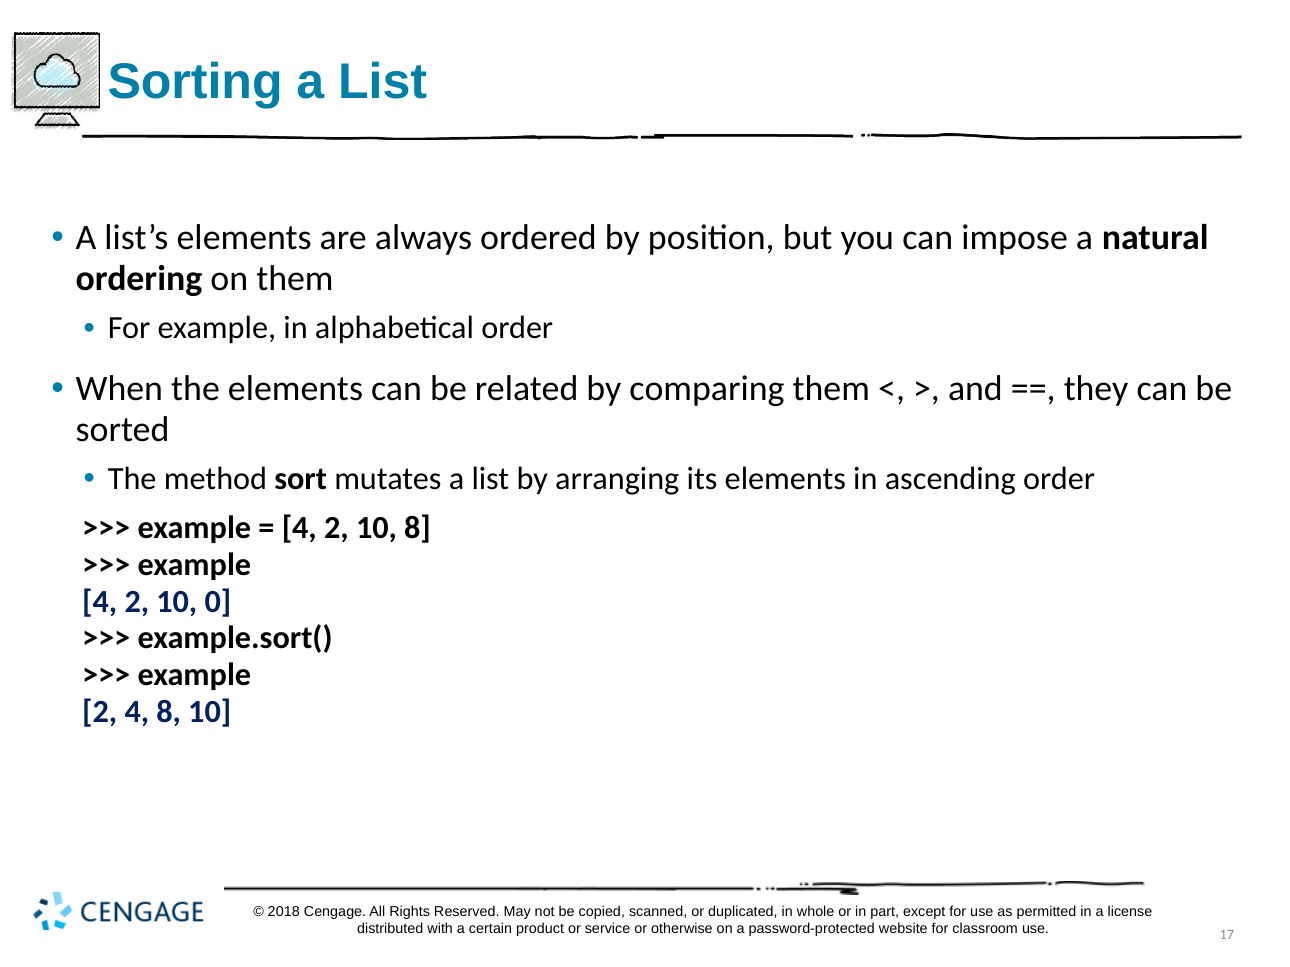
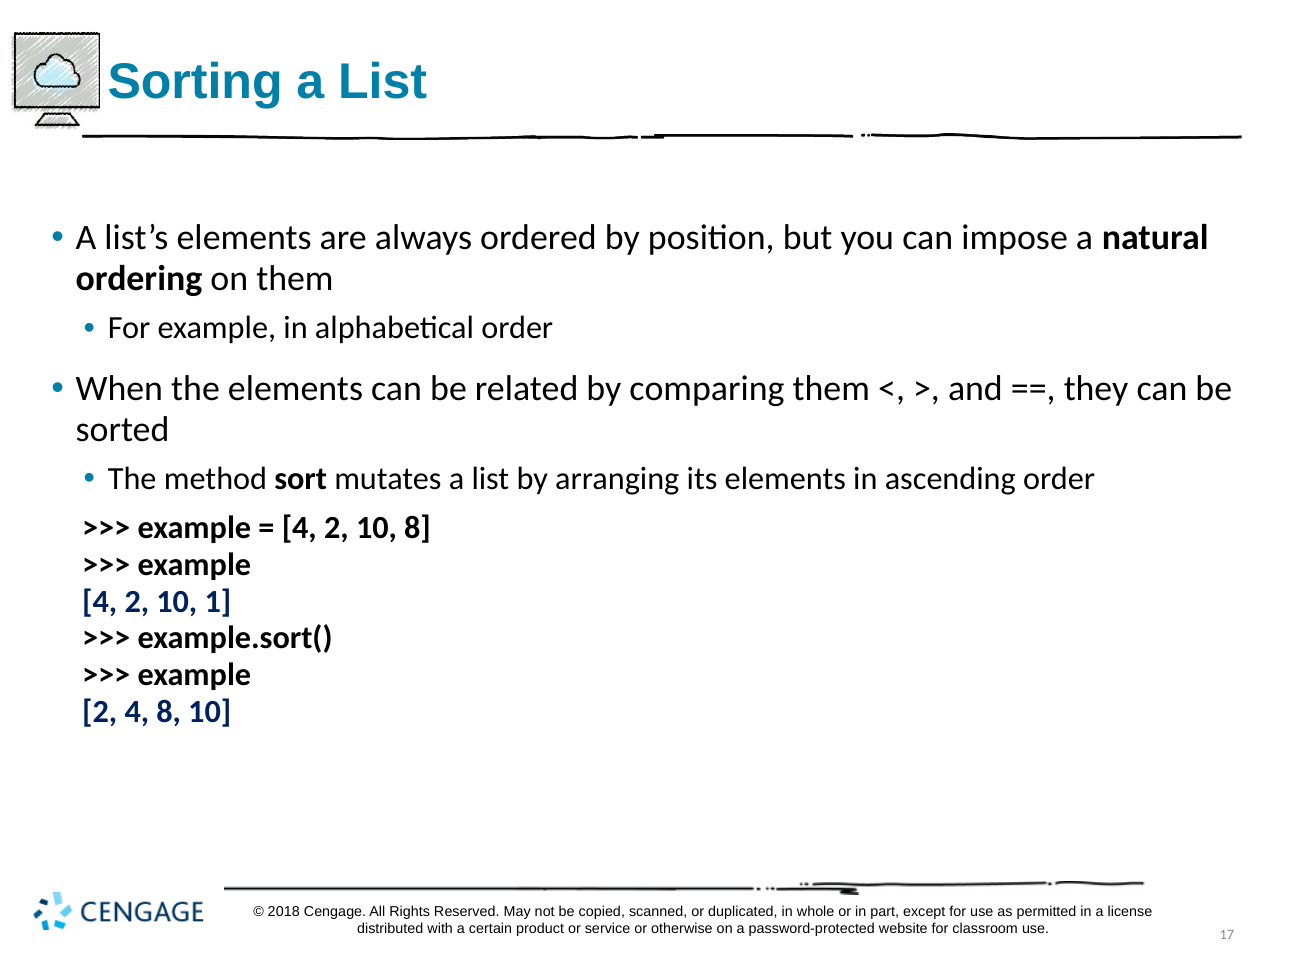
0: 0 -> 1 (218, 602)
